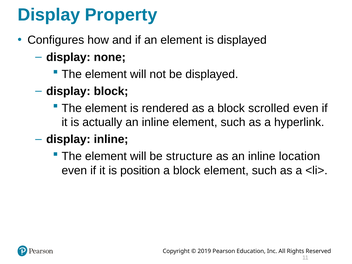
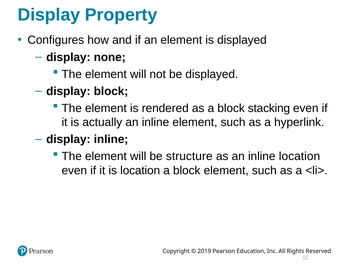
scrolled: scrolled -> stacking (269, 108)
is position: position -> location (140, 170)
